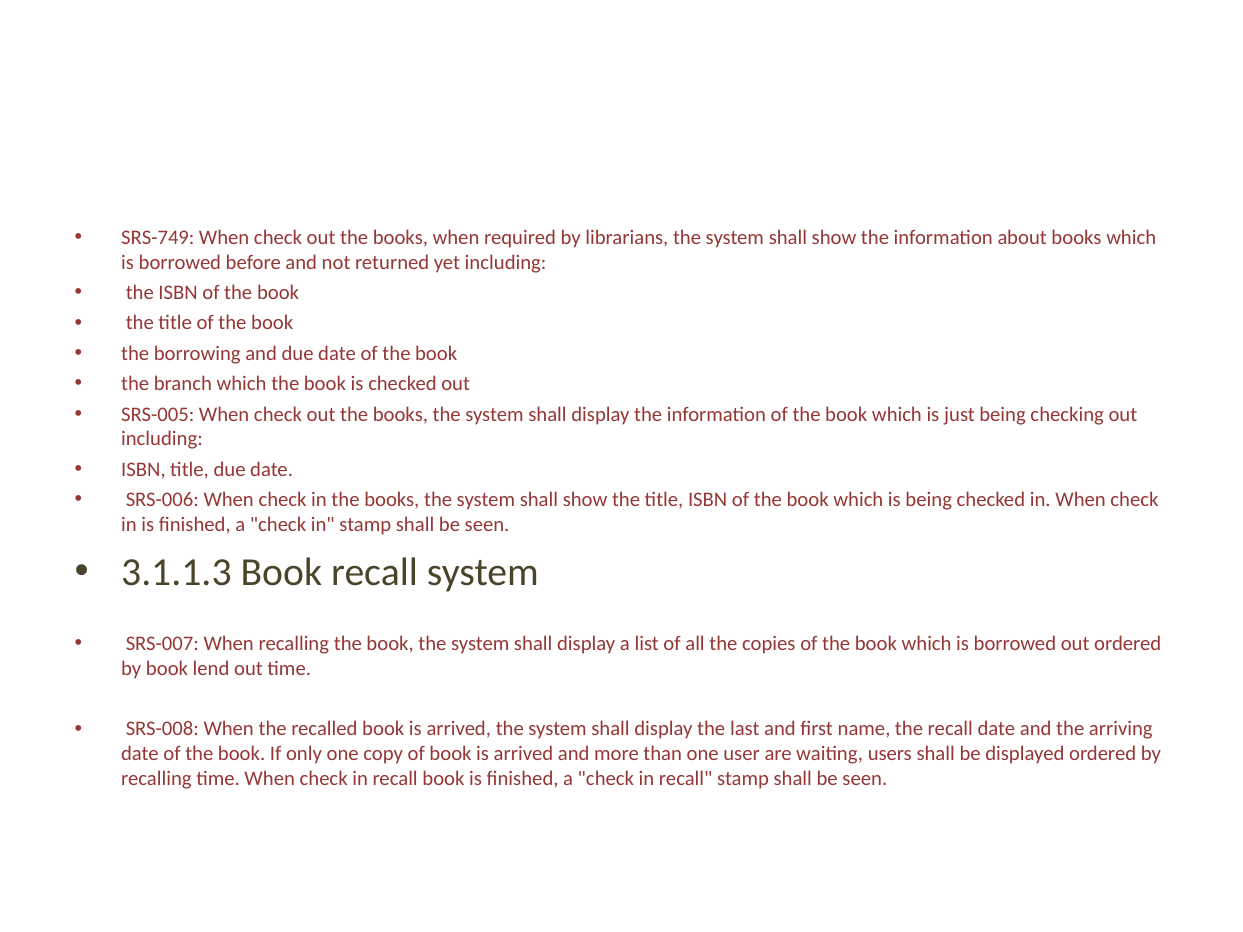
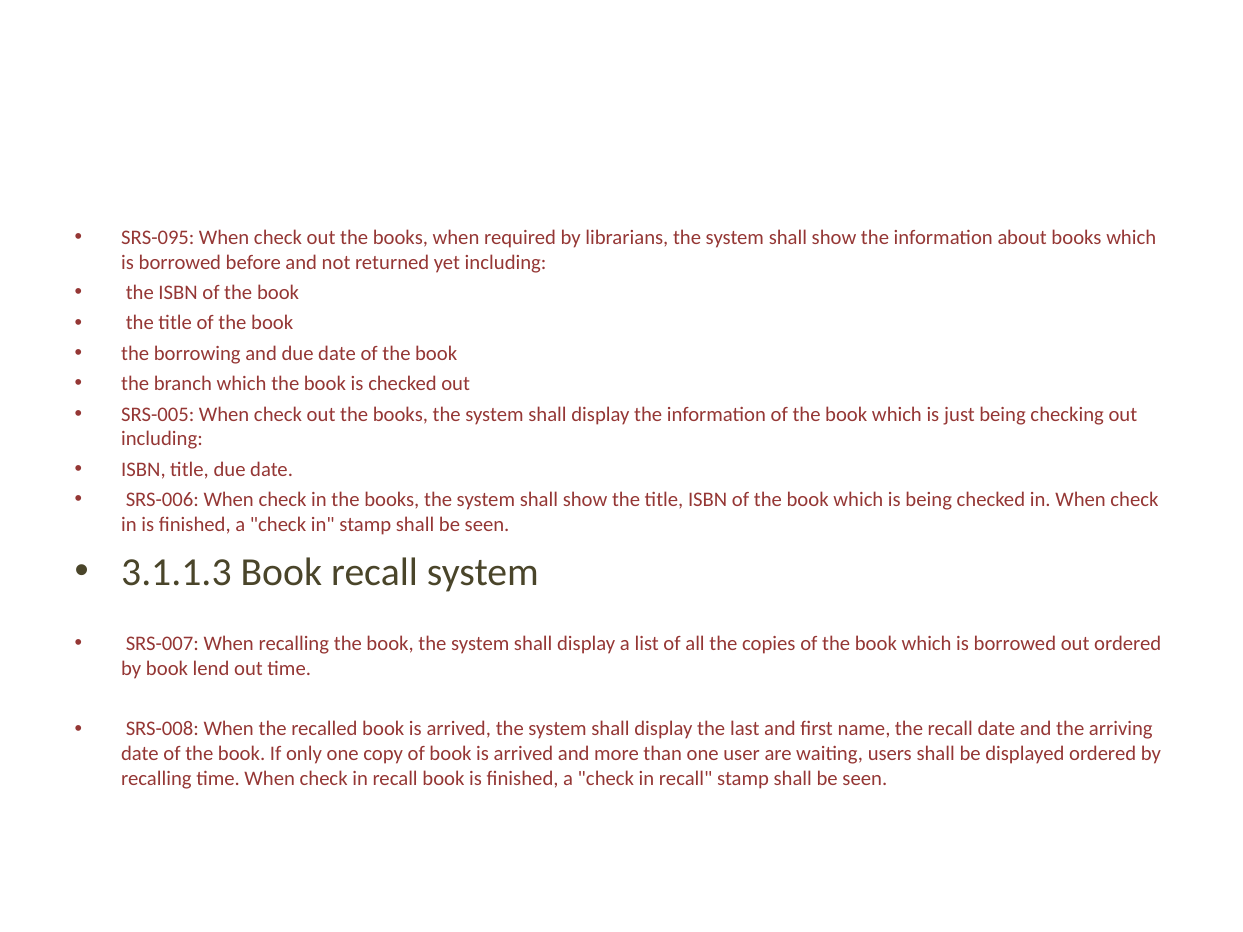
SRS-749: SRS-749 -> SRS-095 (158, 238)
